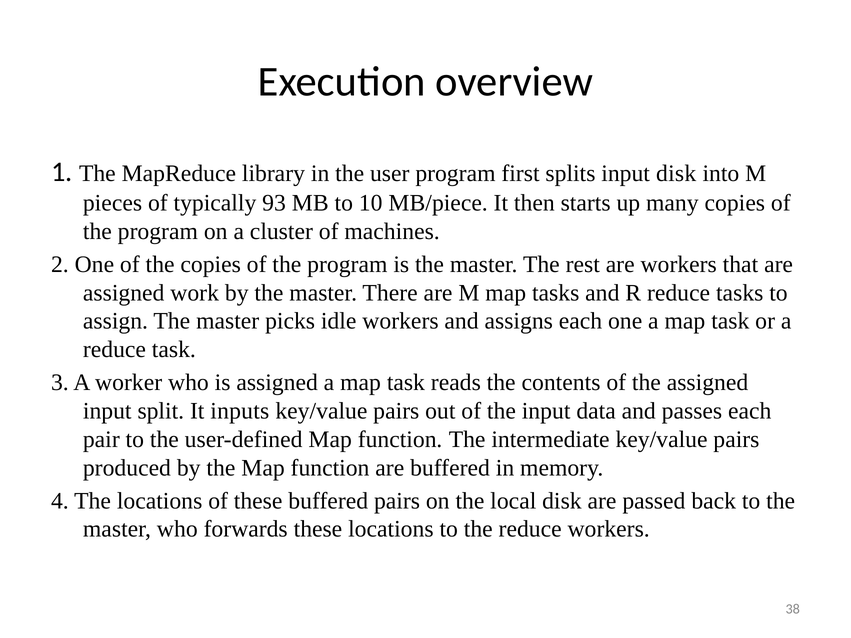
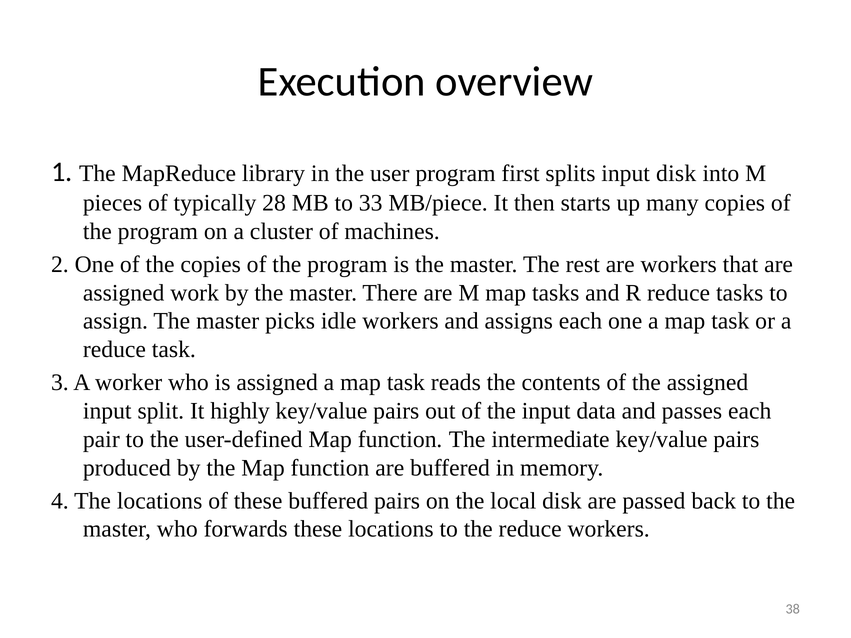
93: 93 -> 28 (274, 203)
10: 10 -> 33 (371, 203)
inputs: inputs -> highly (240, 411)
